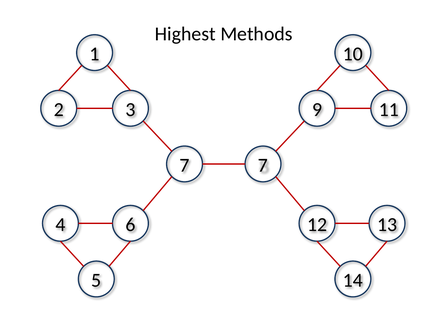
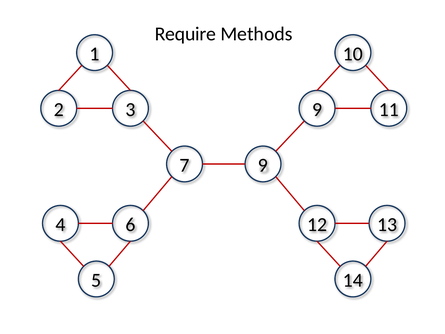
Highest: Highest -> Require (185, 34)
7 7: 7 -> 9 (263, 165)
